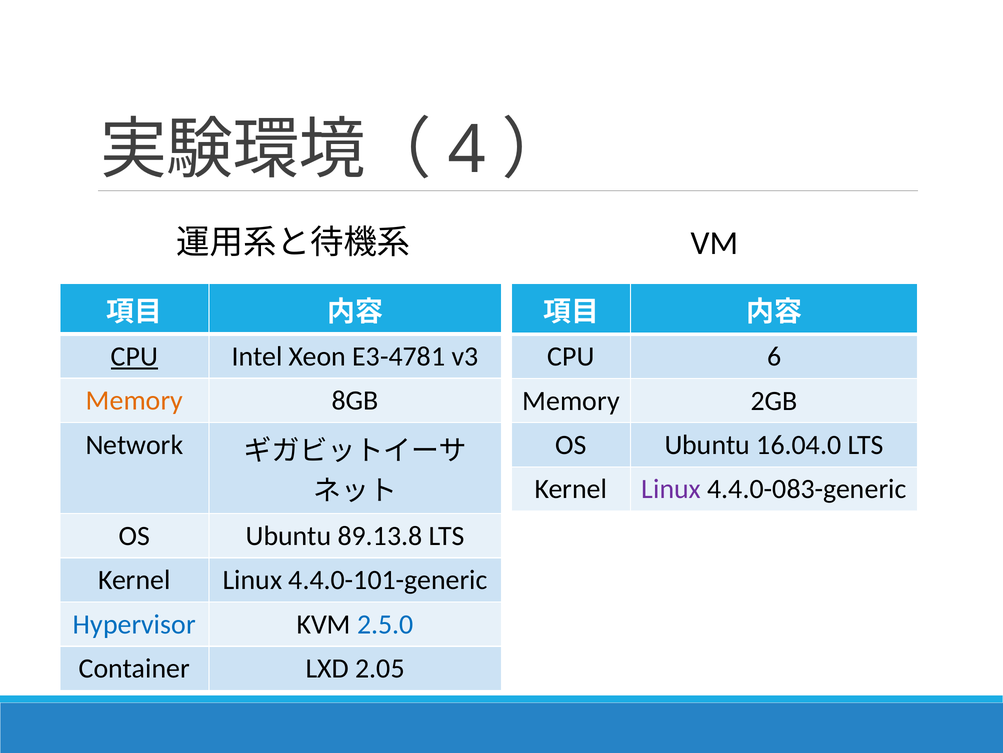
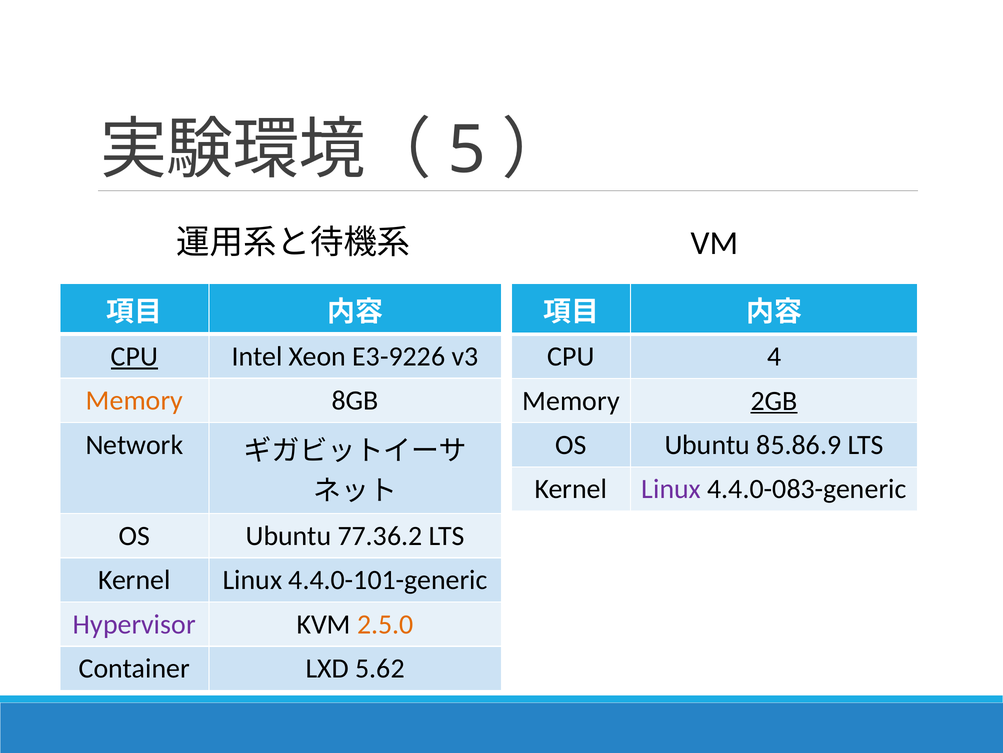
4: 4 -> 5 (467, 150)
E3-4781: E3-4781 -> E3-9226 (399, 356)
6: 6 -> 4 (774, 356)
2GB underline: none -> present (774, 400)
16.04.0: 16.04.0 -> 85.86.9 (799, 445)
89.13.8: 89.13.8 -> 77.36.2 (380, 535)
Hypervisor colour: blue -> purple (134, 624)
2.5.0 colour: blue -> orange (385, 624)
2.05: 2.05 -> 5.62 (380, 668)
